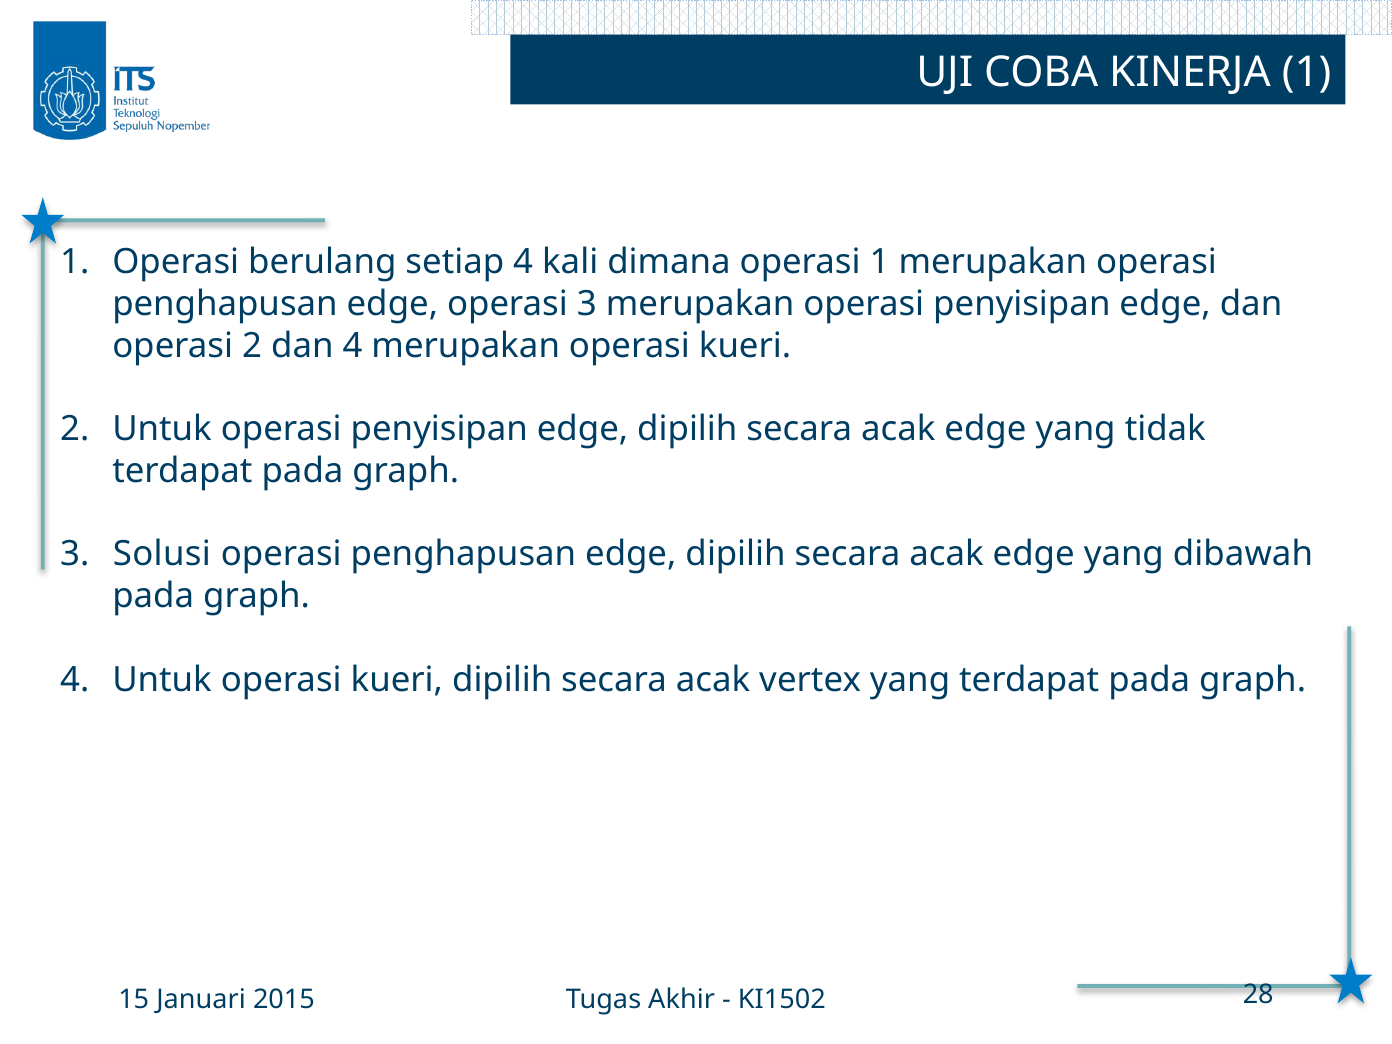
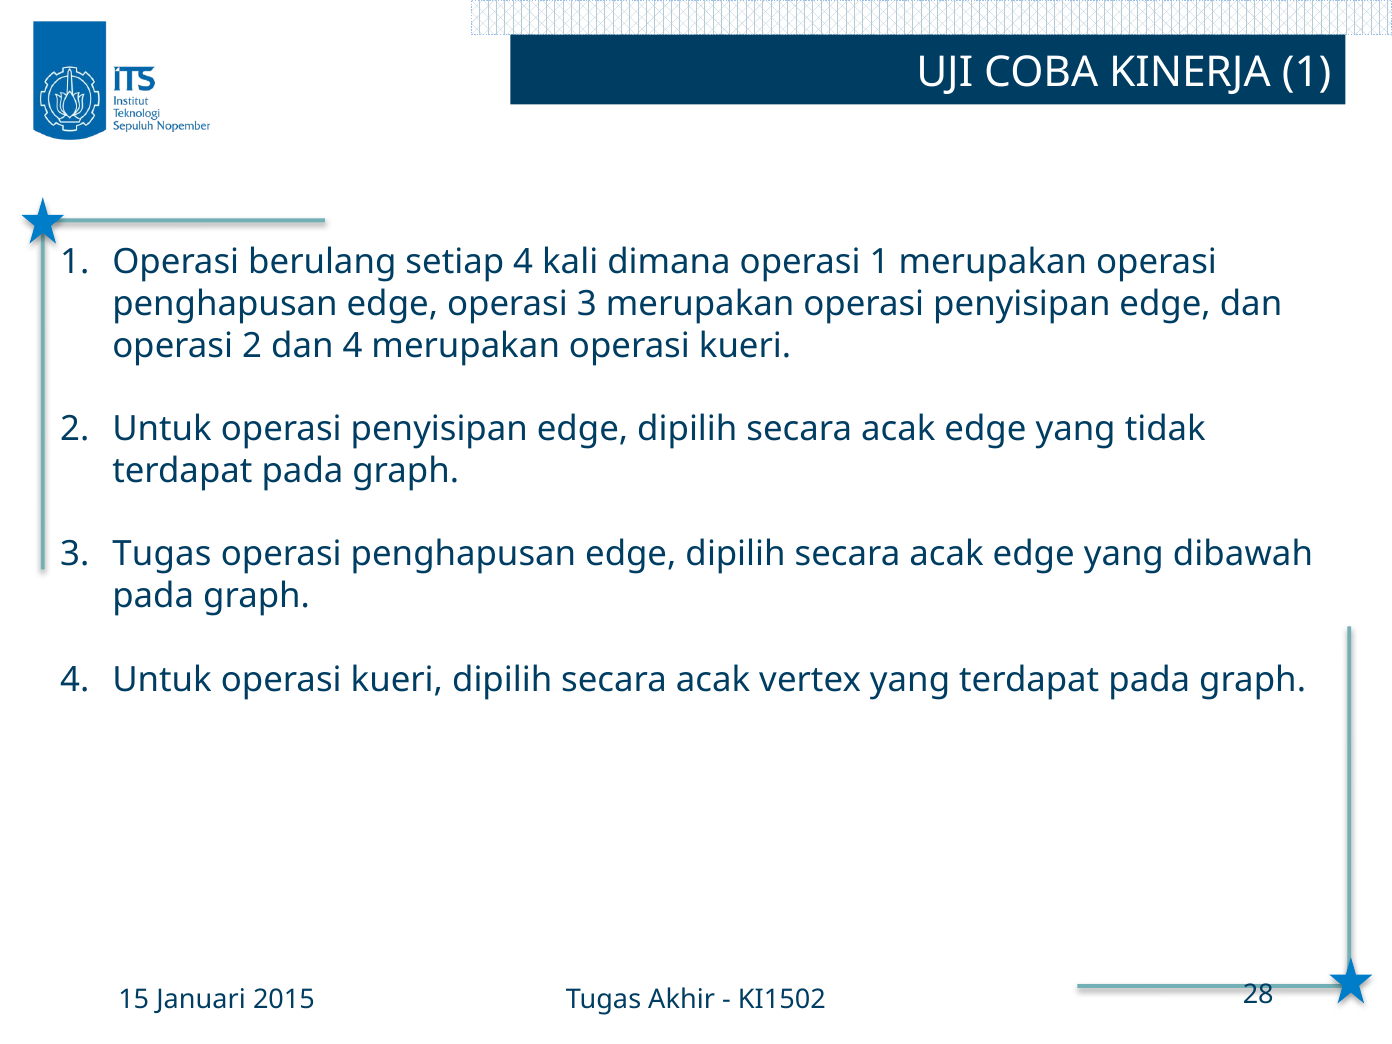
3 Solusi: Solusi -> Tugas (162, 554)
